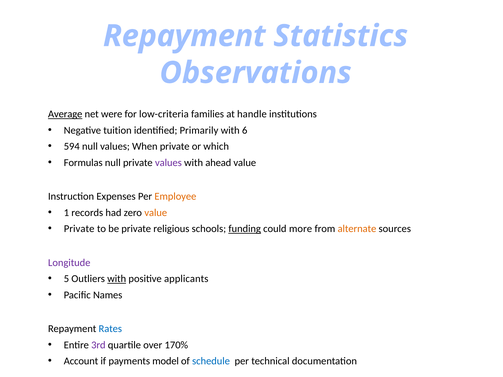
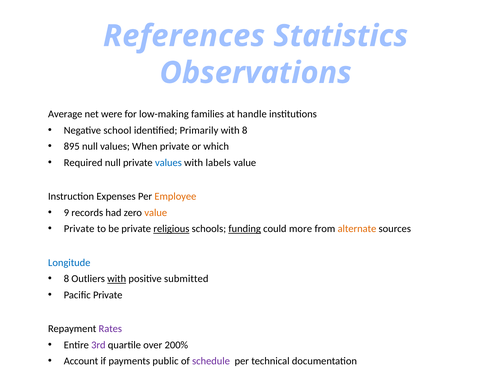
Repayment: Repayment -> References (184, 36)
Average underline: present -> none (65, 114)
low-criteria: low-criteria -> low-making (164, 114)
tuition: tuition -> school (117, 130)
with 6: 6 -> 8 (245, 130)
594: 594 -> 895 (72, 147)
Formulas: Formulas -> Required (83, 163)
values colour: purple -> blue (168, 163)
ahead: ahead -> labels (218, 163)
1: 1 -> 9 (66, 213)
religious underline: none -> present (171, 229)
Longitude colour: purple -> blue (69, 263)
5: 5 -> 8 (66, 279)
applicants: applicants -> submitted (186, 279)
Pacific Names: Names -> Private (108, 295)
Rates colour: blue -> purple (110, 329)
170%: 170% -> 200% (176, 345)
model: model -> public (166, 361)
schedule colour: blue -> purple (211, 361)
